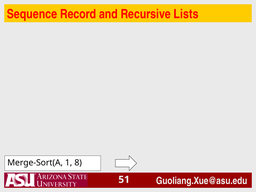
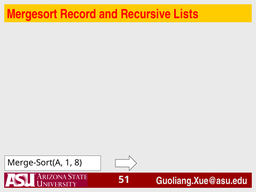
Sequence: Sequence -> Mergesort (32, 14)
